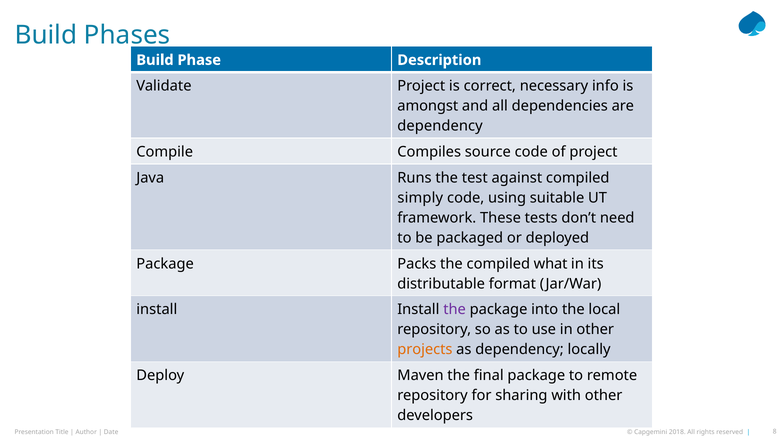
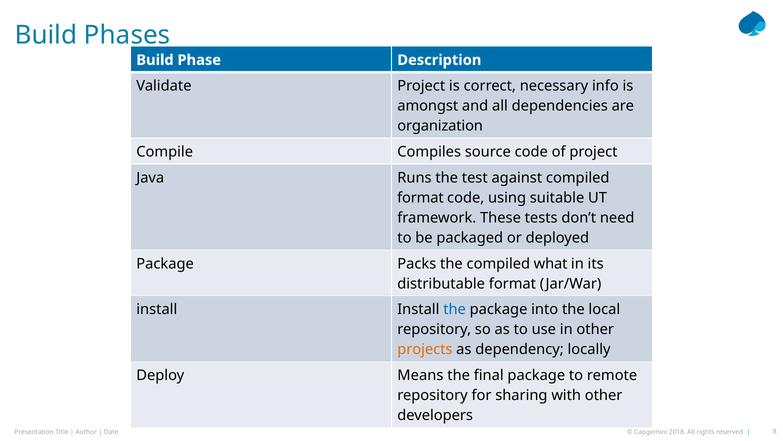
dependency: dependency -> organization (440, 126)
simply: simply -> format (420, 198)
the colour: purple -> blue (455, 309)
Maven: Maven -> Means (420, 375)
